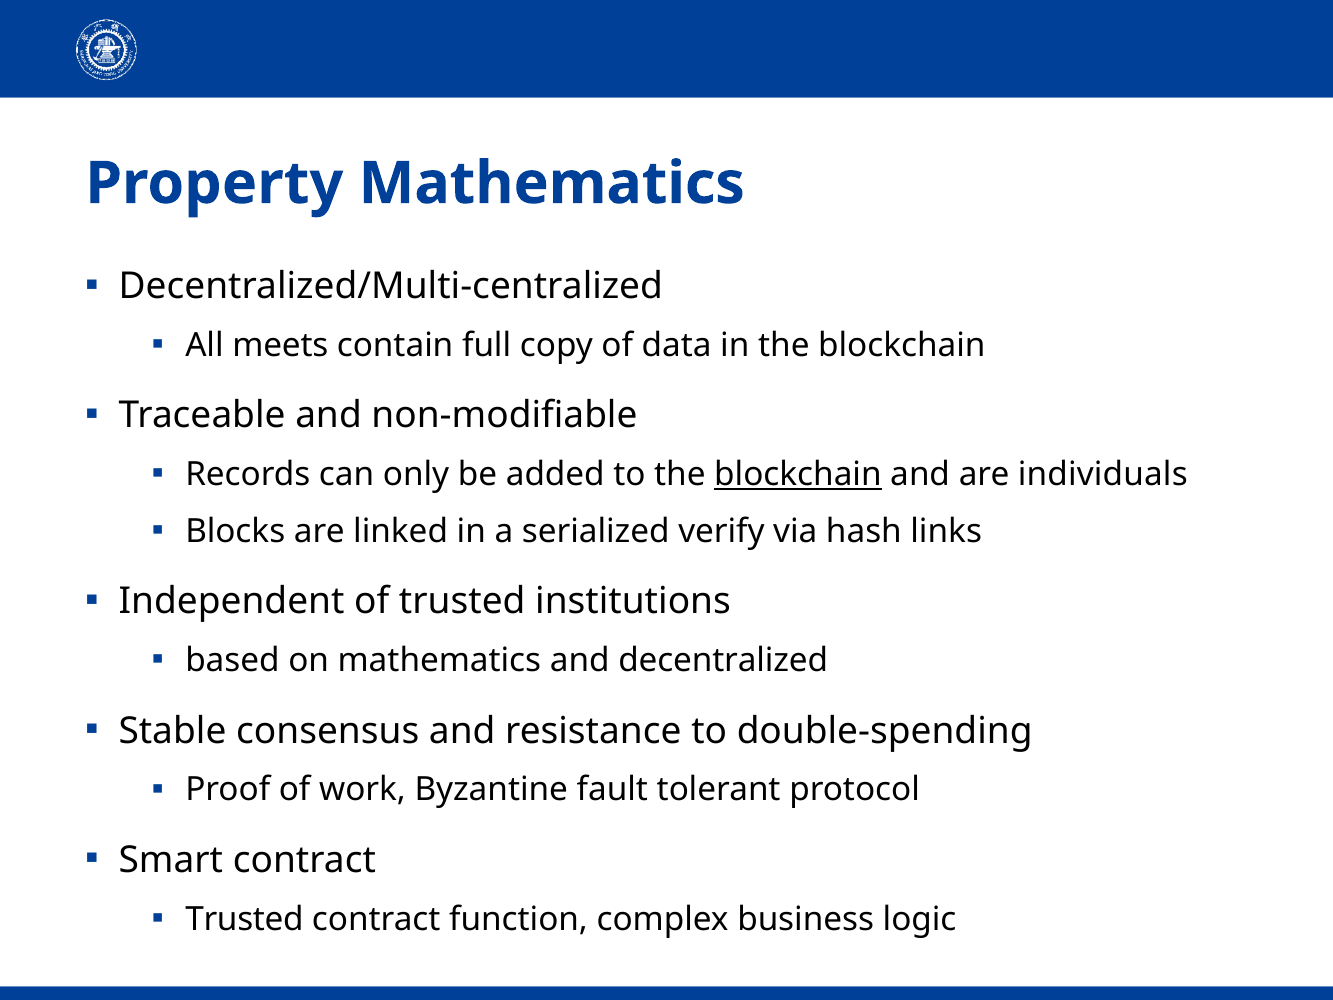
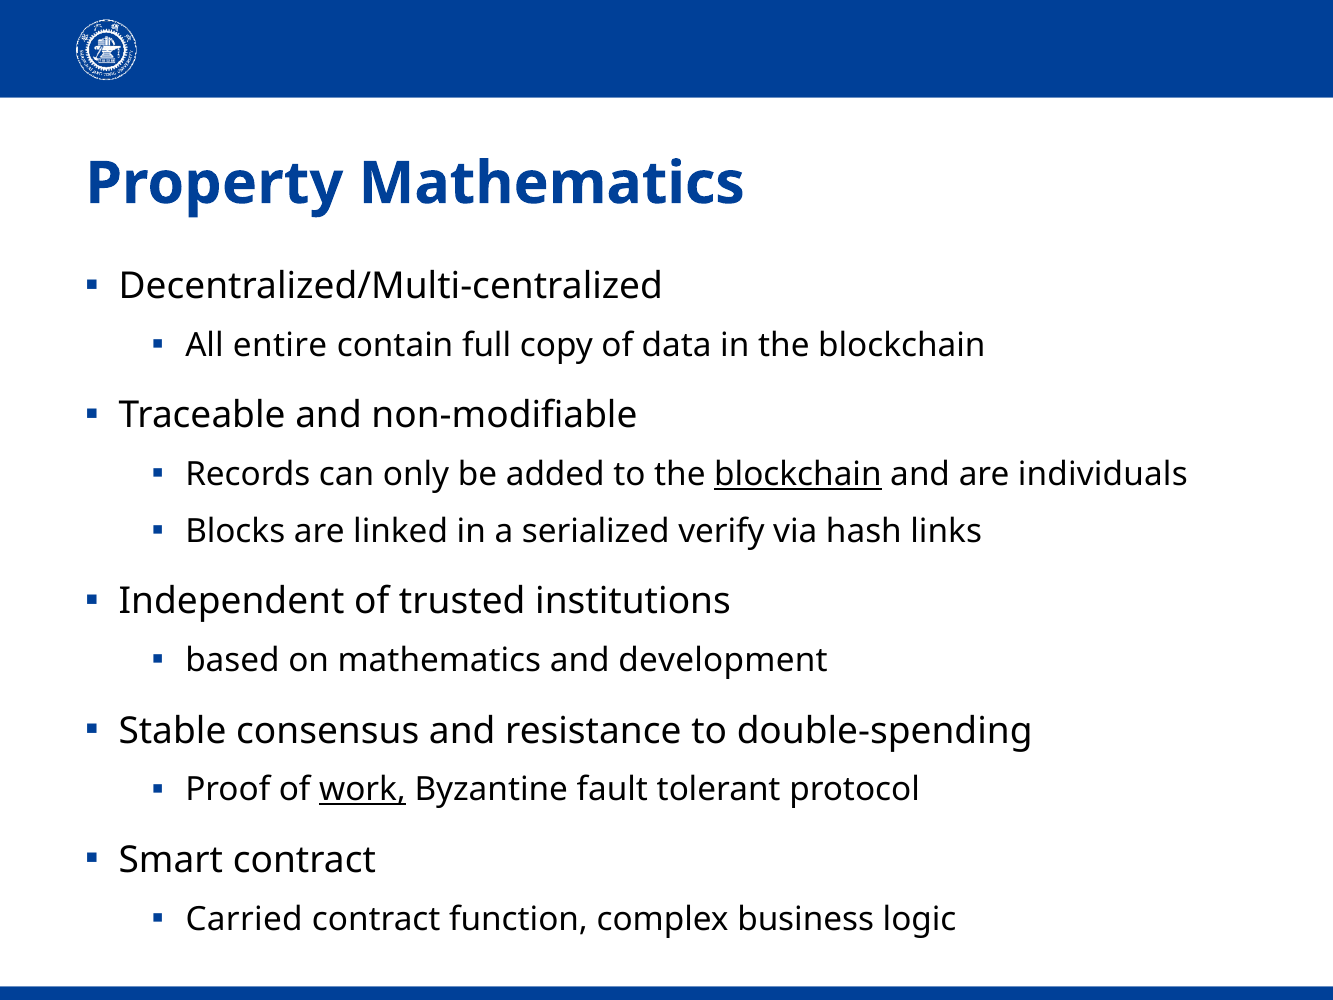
meets: meets -> entire (280, 345)
decentralized: decentralized -> development (723, 661)
work underline: none -> present (362, 790)
Trusted: Trusted -> Carried (244, 919)
